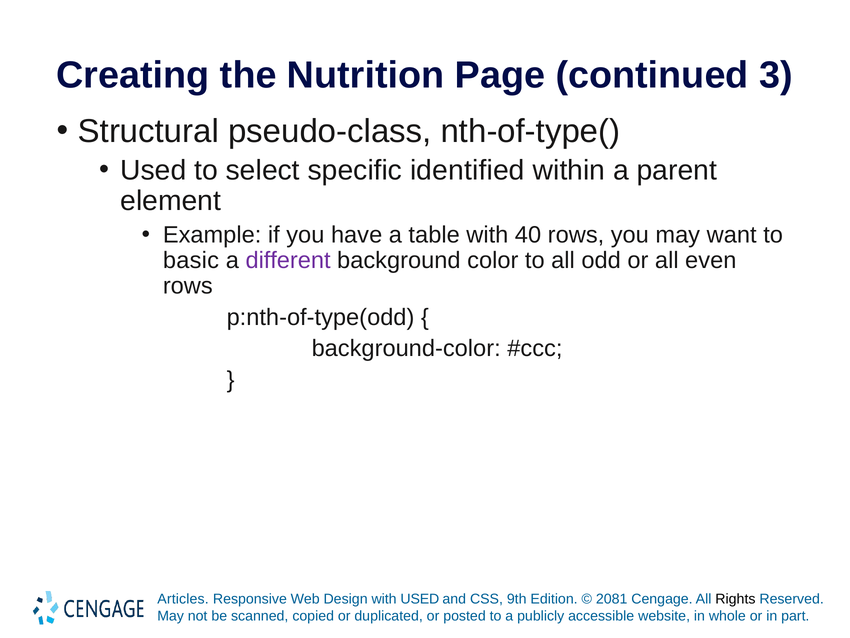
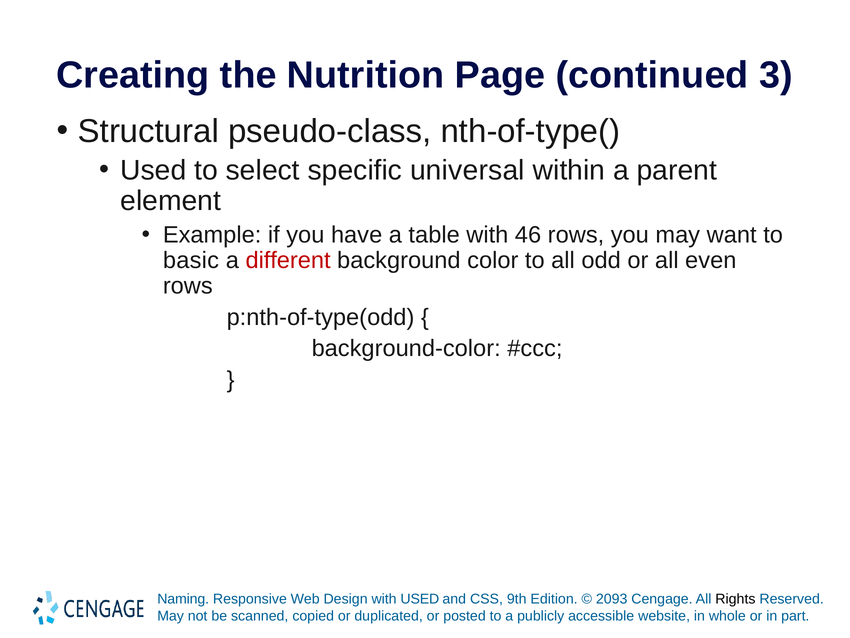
identified: identified -> universal (467, 170)
40: 40 -> 46 (528, 235)
different colour: purple -> red (288, 260)
Articles: Articles -> Naming (183, 599)
2081: 2081 -> 2093 (612, 599)
